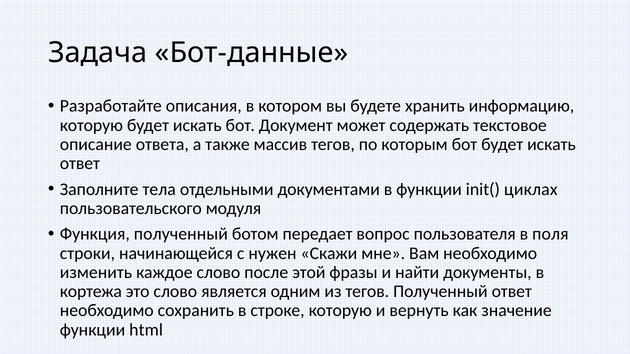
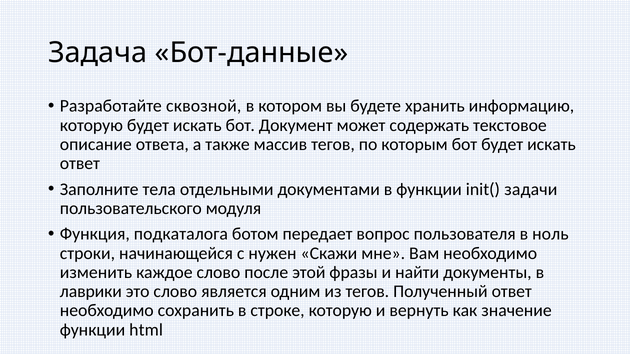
описания: описания -> сквозной (204, 106)
циклах: циклах -> задачи (531, 189)
Функция полученный: полученный -> подкаталога (181, 234)
поля: поля -> ноль (550, 234)
кортежа: кортежа -> лаврики (91, 292)
